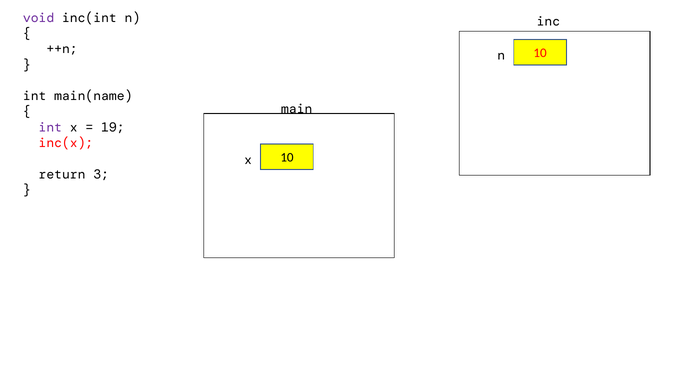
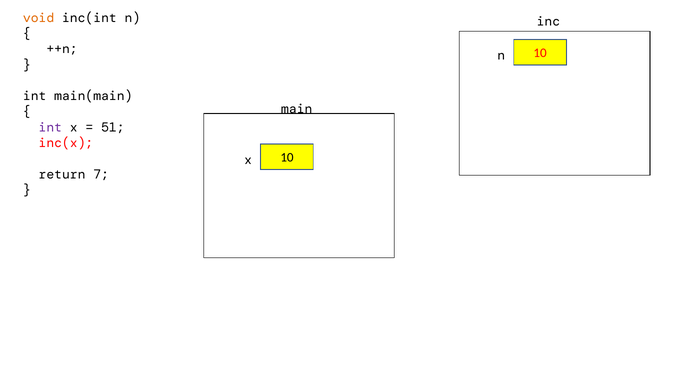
void colour: purple -> orange (39, 18)
main(name: main(name -> main(main (93, 96)
19: 19 -> 51 (113, 127)
3: 3 -> 7 (101, 174)
